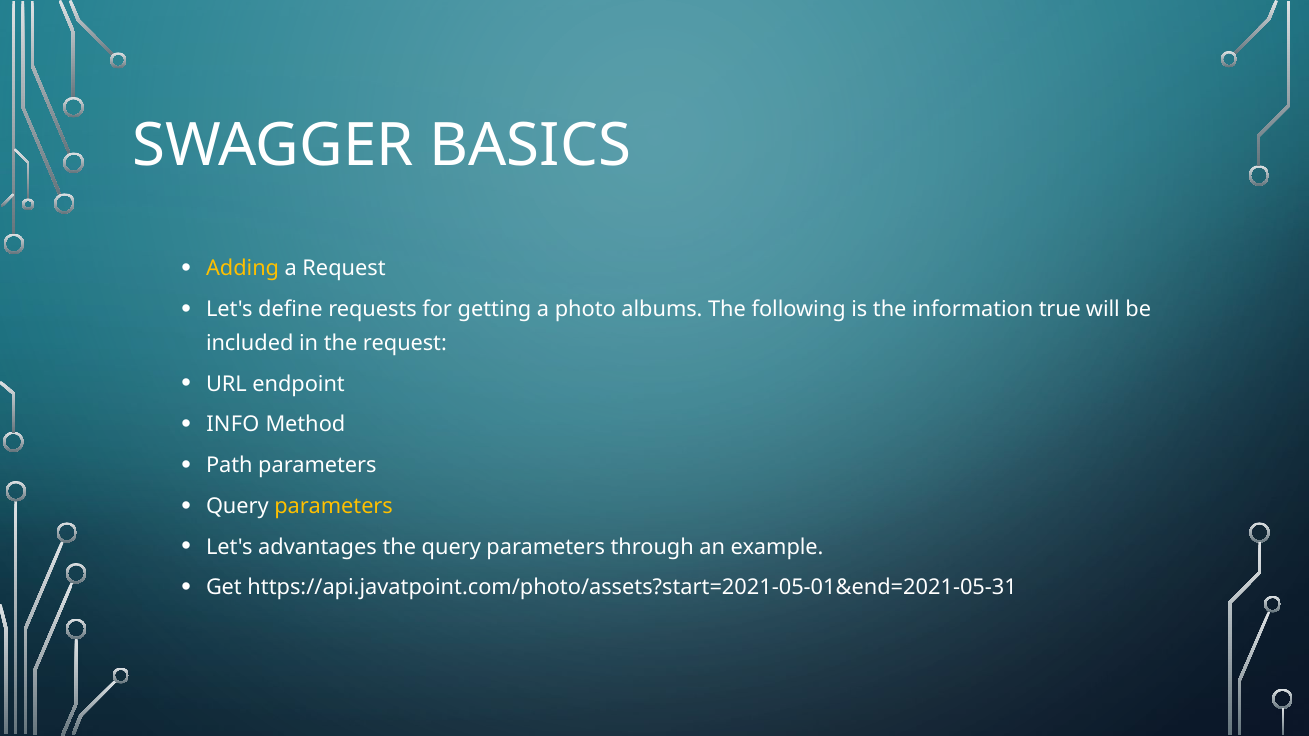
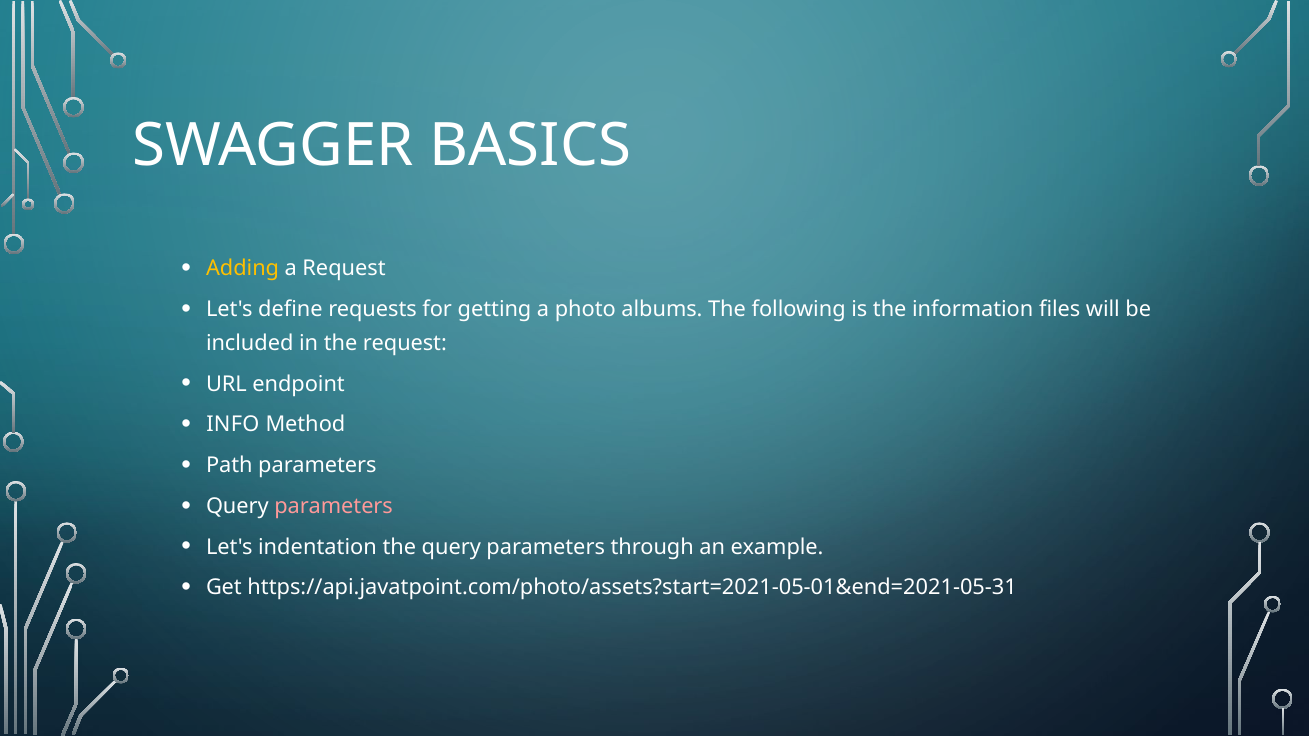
true: true -> files (1060, 310)
parameters colour: yellow -> pink (334, 506)
advantages: advantages -> indentation (318, 547)
